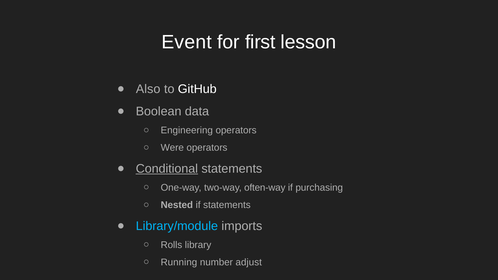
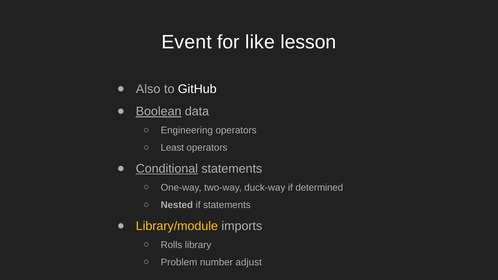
first: first -> like (260, 42)
Boolean underline: none -> present (159, 112)
Were: Were -> Least (172, 148)
often-way: often-way -> duck-way (265, 188)
purchasing: purchasing -> determined (319, 188)
Library/module colour: light blue -> yellow (177, 226)
Running: Running -> Problem (179, 262)
